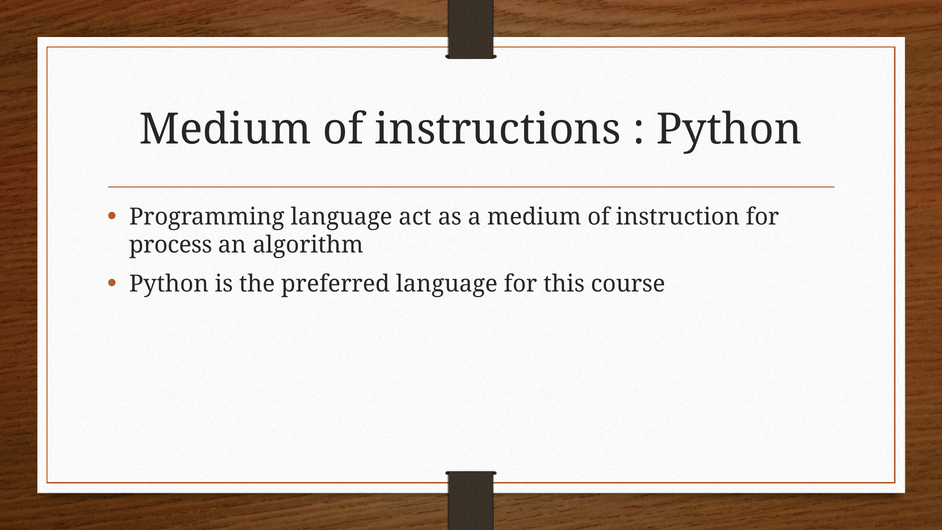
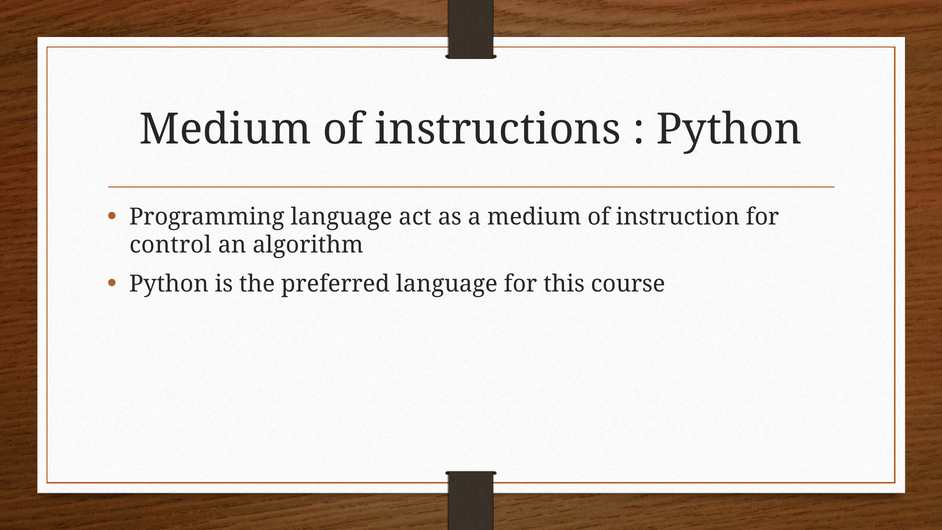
process: process -> control (170, 245)
